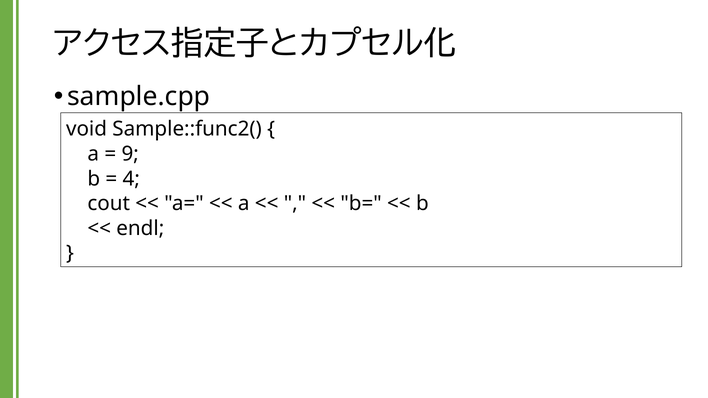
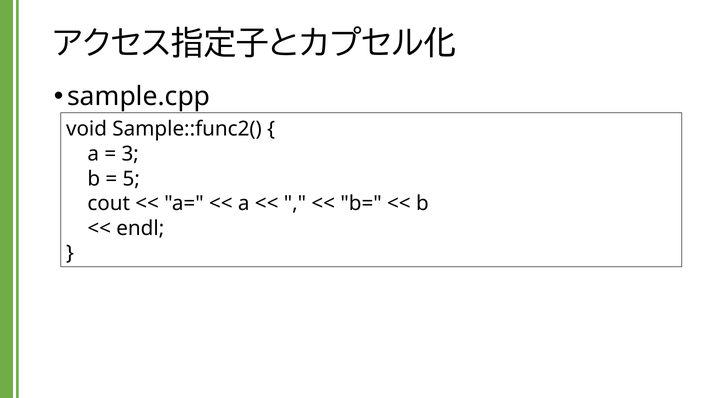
9: 9 -> 3 (130, 154)
4: 4 -> 5 (131, 179)
